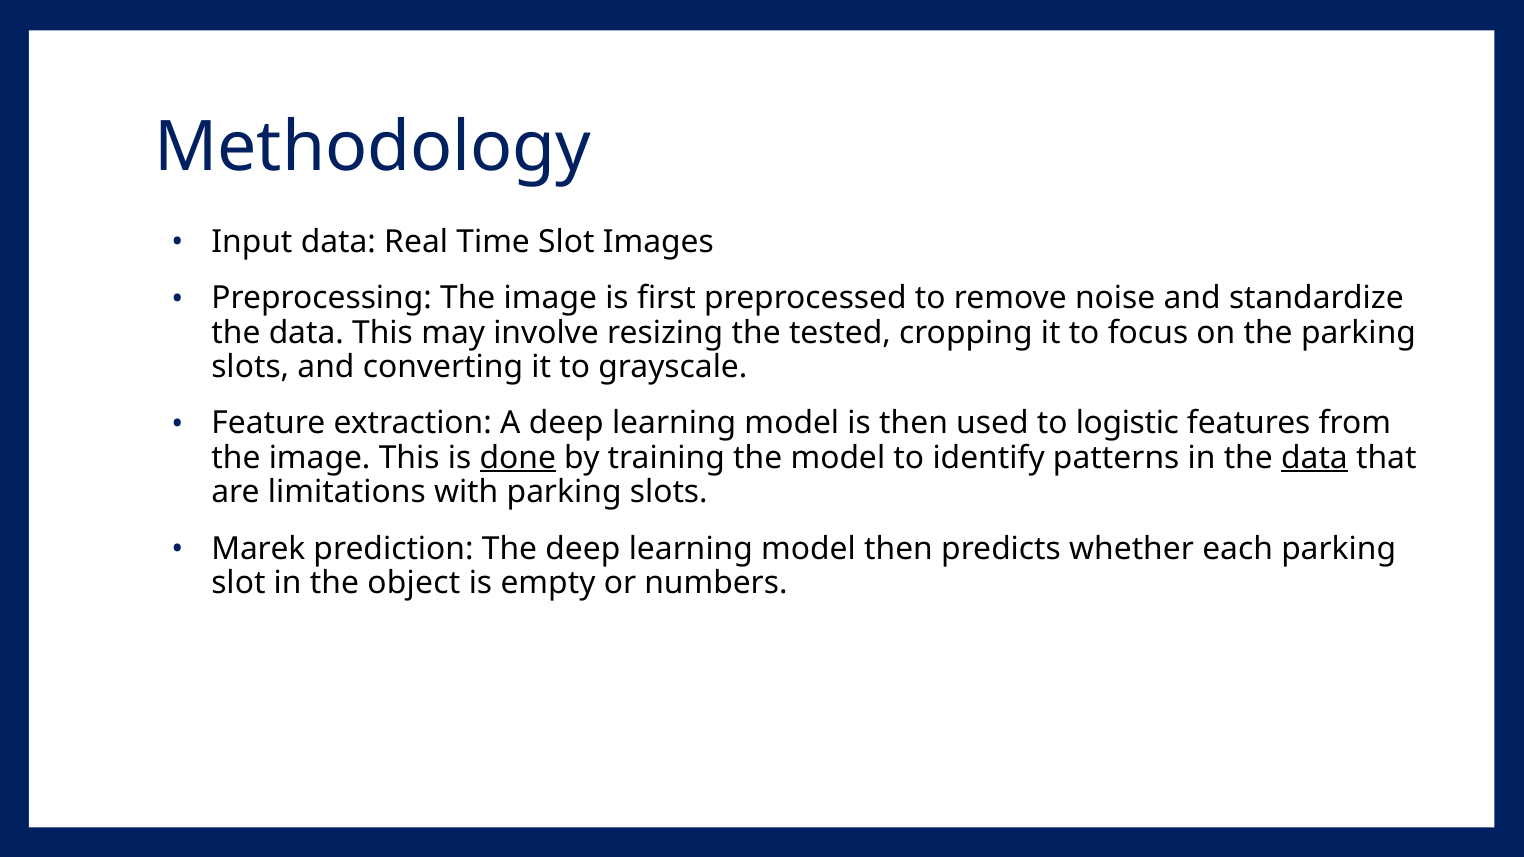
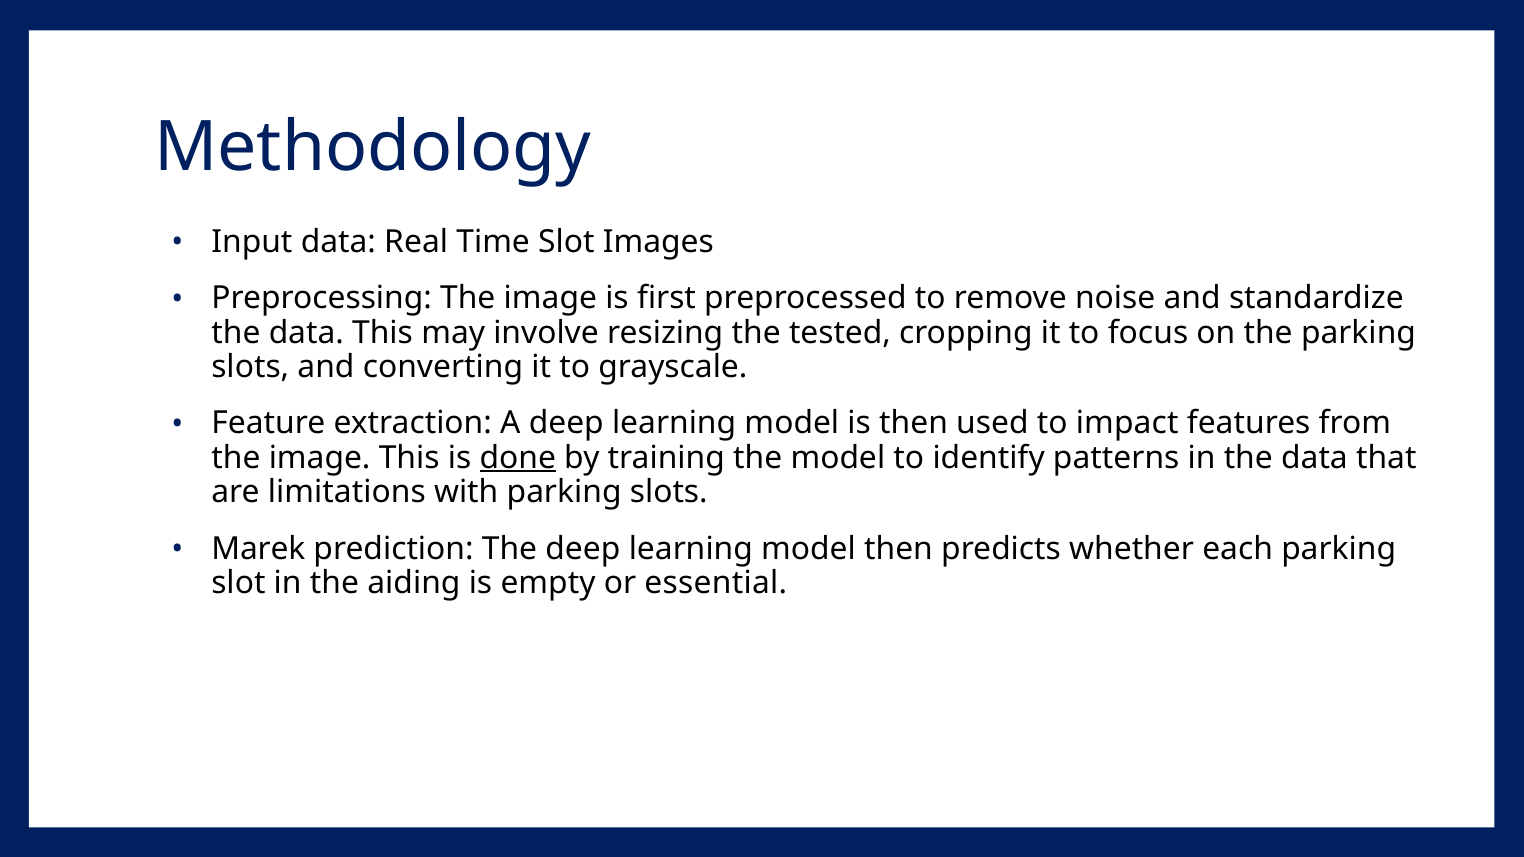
logistic: logistic -> impact (1127, 424)
data underline: present -> none (1314, 458)
object: object -> aiding (414, 583)
numbers: numbers -> essential (716, 583)
